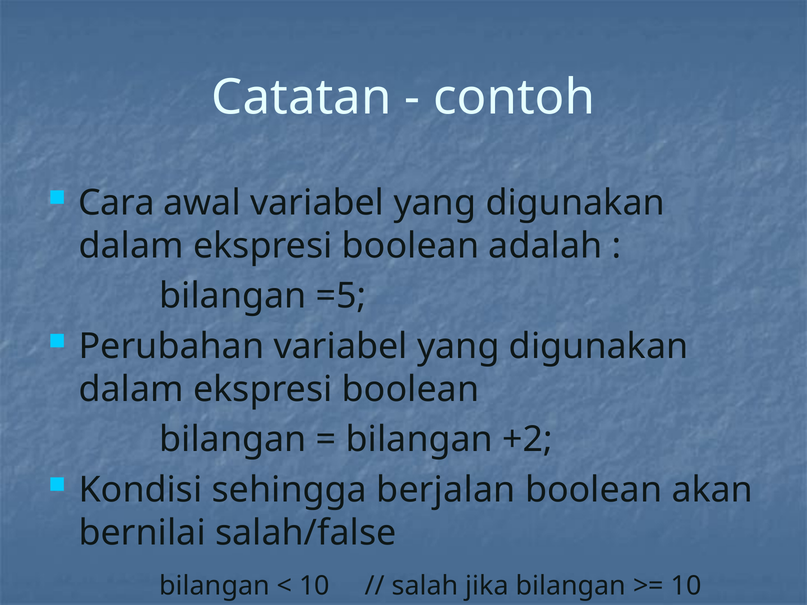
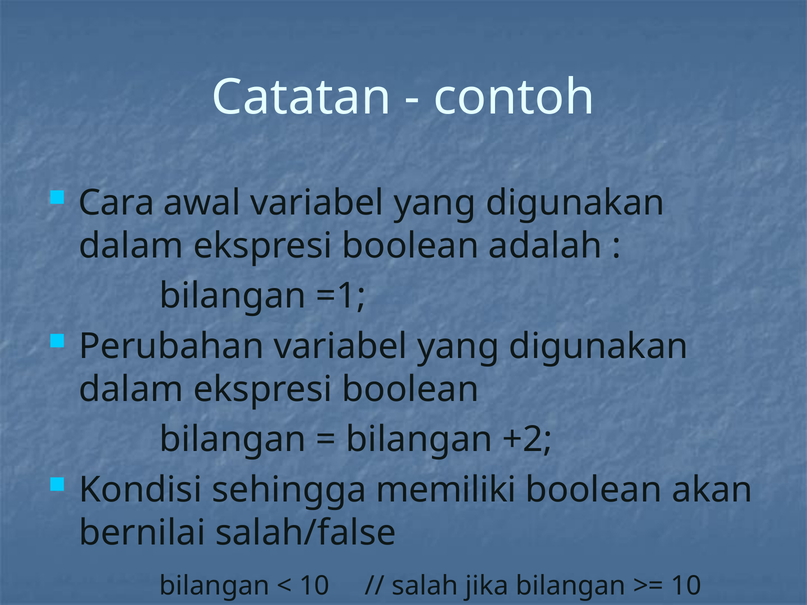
=5: =5 -> =1 (341, 296)
berjalan: berjalan -> memiliki (446, 490)
